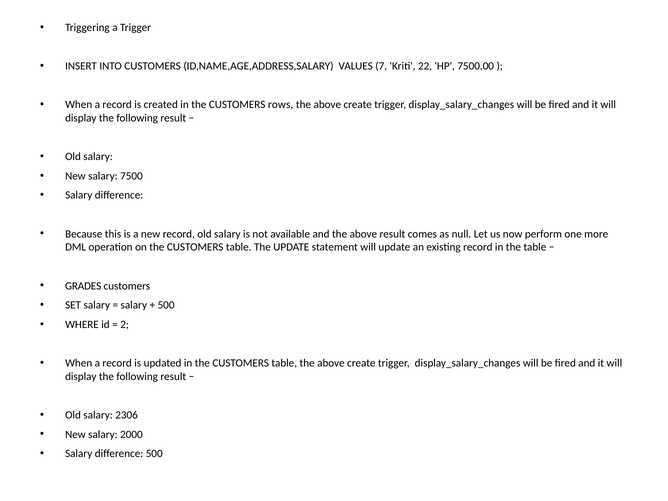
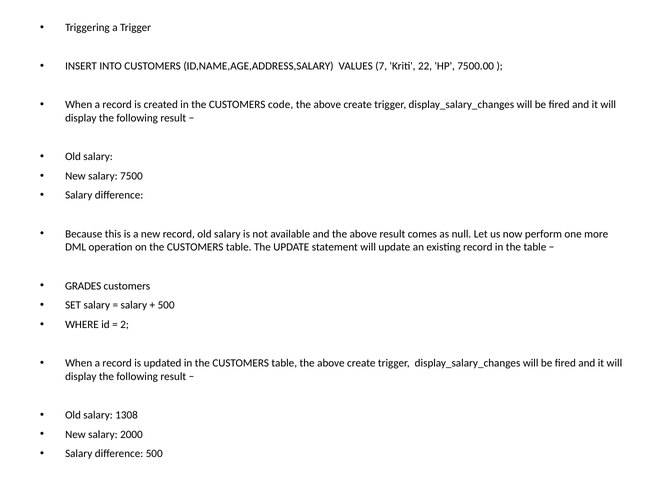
rows: rows -> code (281, 105)
2306: 2306 -> 1308 (127, 415)
